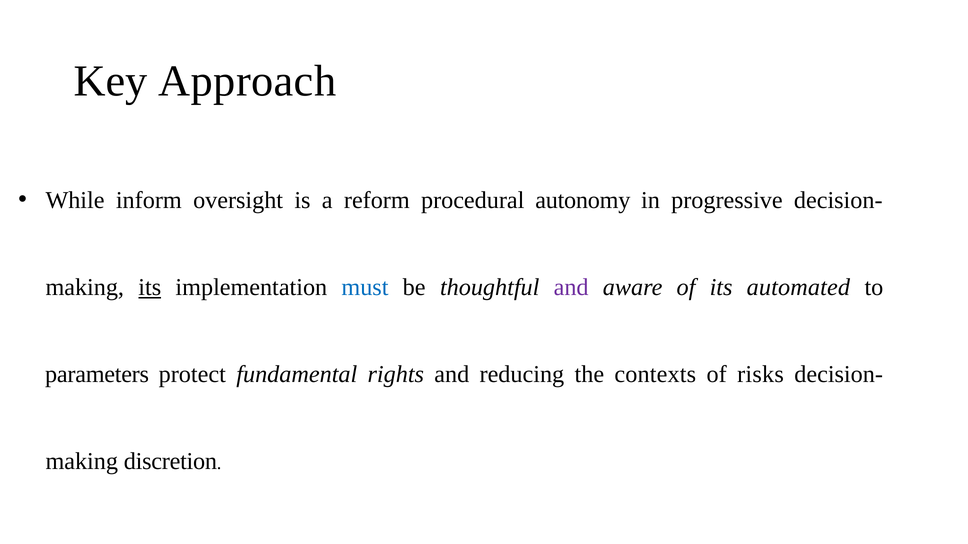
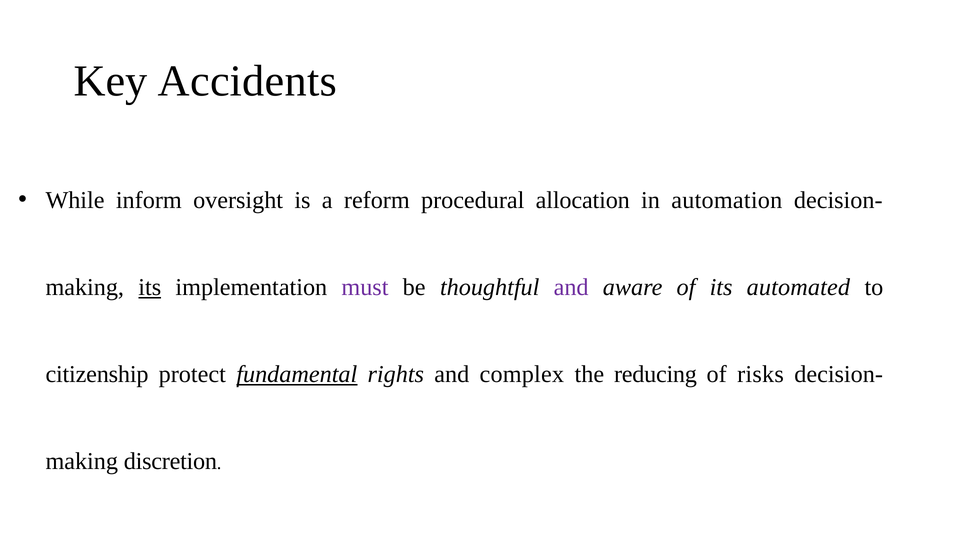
Approach: Approach -> Accidents (247, 81)
autonomy: autonomy -> allocation (583, 200)
progressive: progressive -> automation (727, 200)
must colour: blue -> purple (365, 287)
parameters: parameters -> citizenship (97, 375)
fundamental underline: none -> present (297, 375)
reducing: reducing -> complex (522, 375)
contexts: contexts -> reducing (655, 375)
